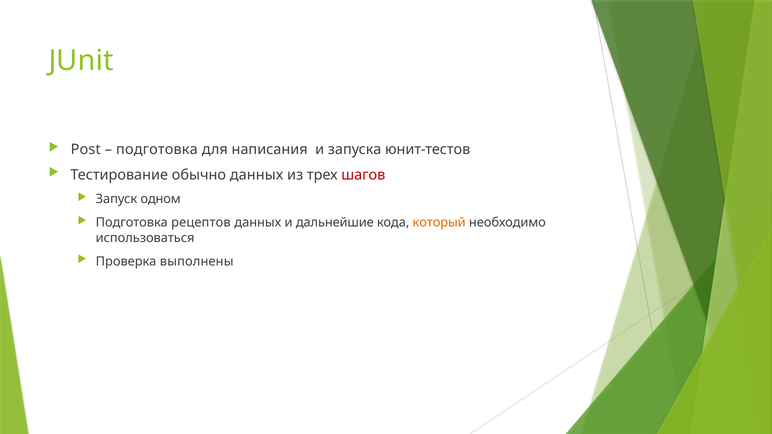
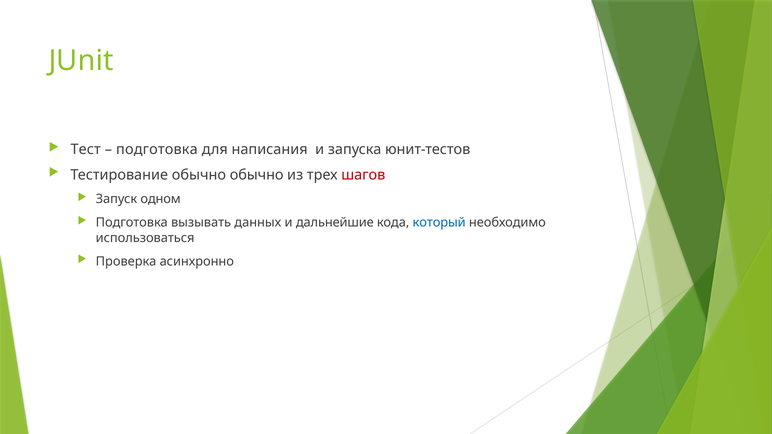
Post: Post -> Тест (86, 149)
обычно данных: данных -> обычно (257, 175)
рецептов: рецептов -> вызывать (201, 223)
который colour: orange -> blue (439, 223)
выполнены: выполнены -> асинхронно (197, 262)
